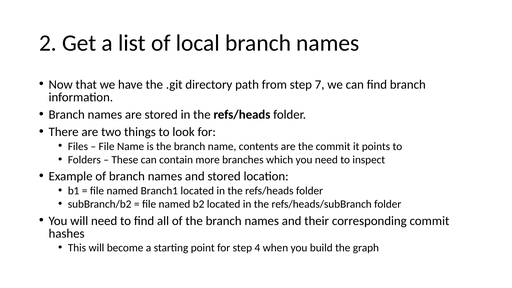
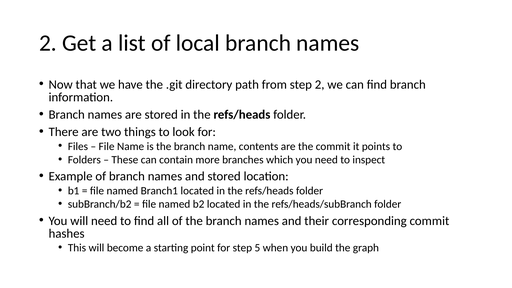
step 7: 7 -> 2 (320, 84)
4: 4 -> 5 (257, 248)
